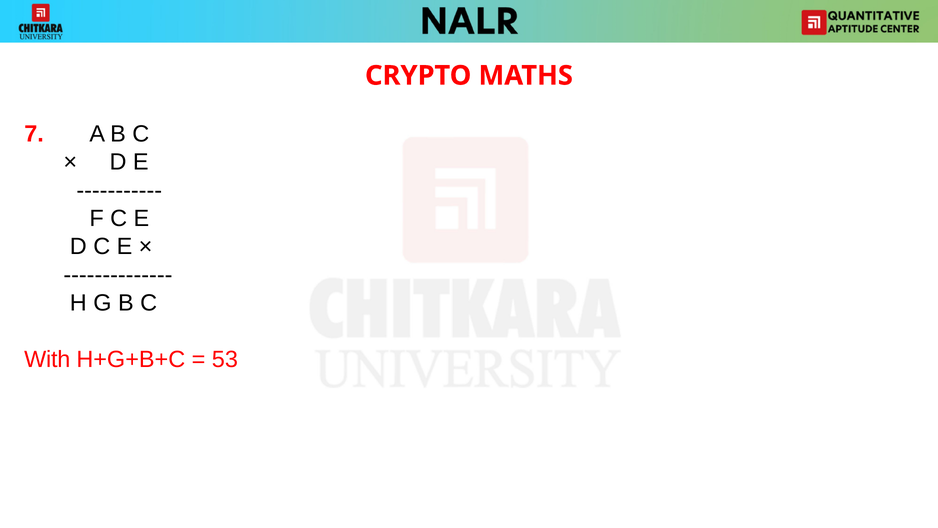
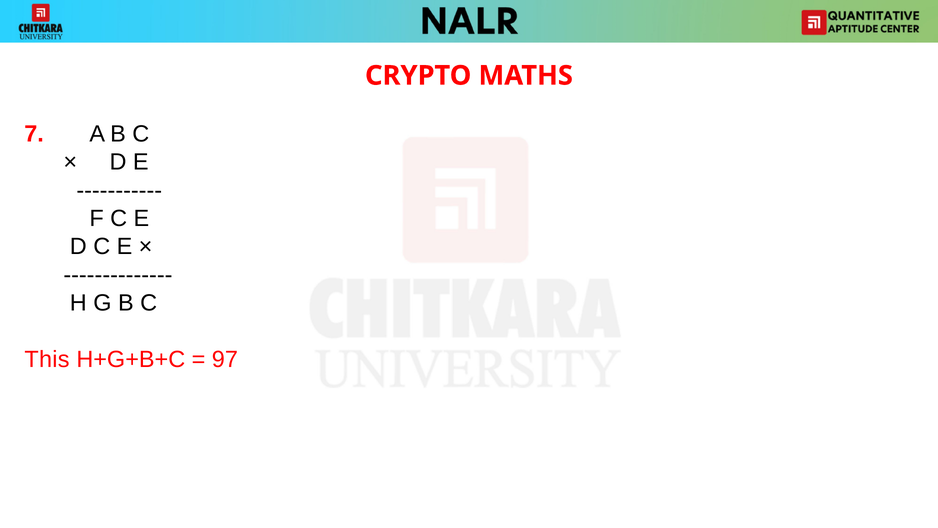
With: With -> This (47, 359)
53: 53 -> 97 (225, 359)
